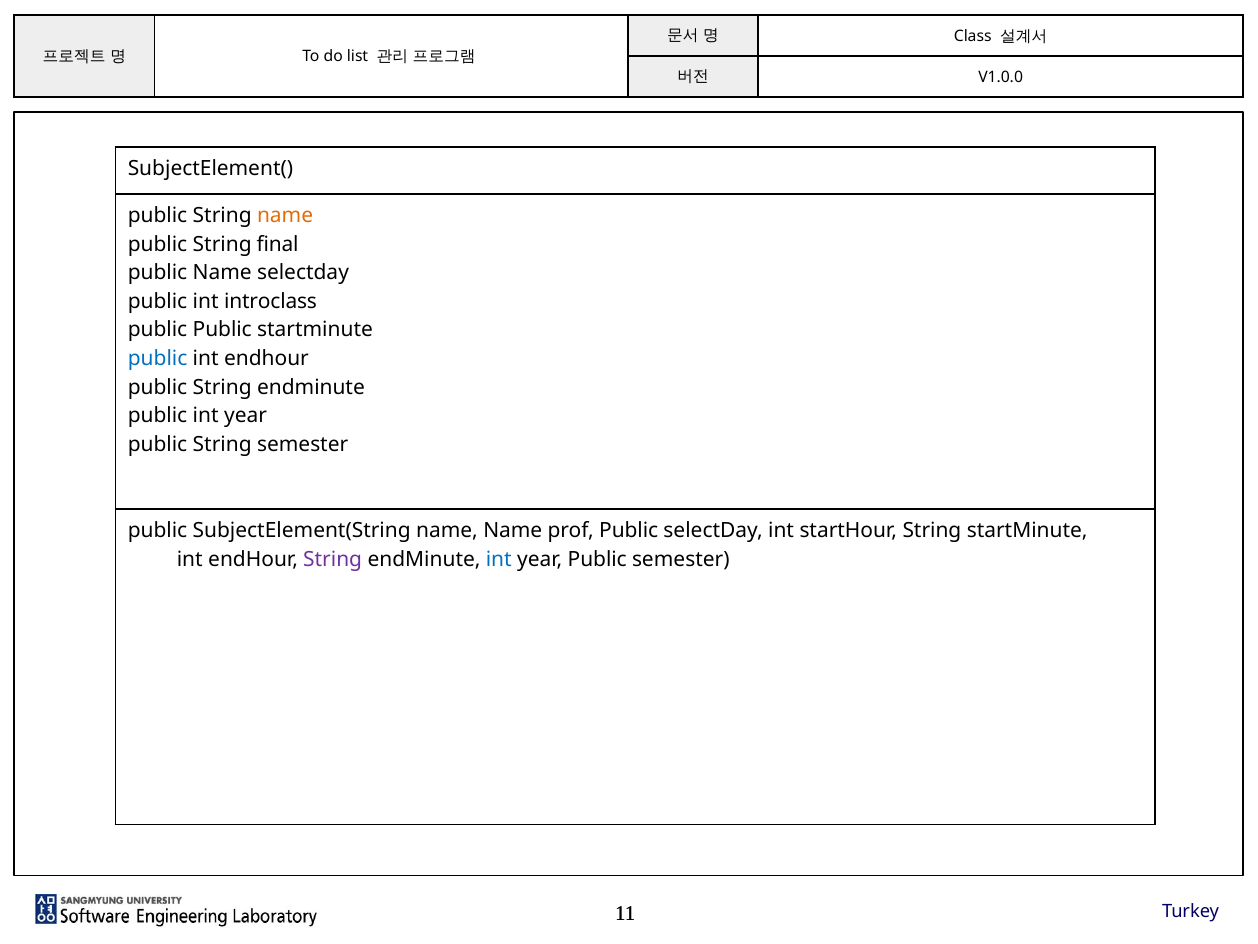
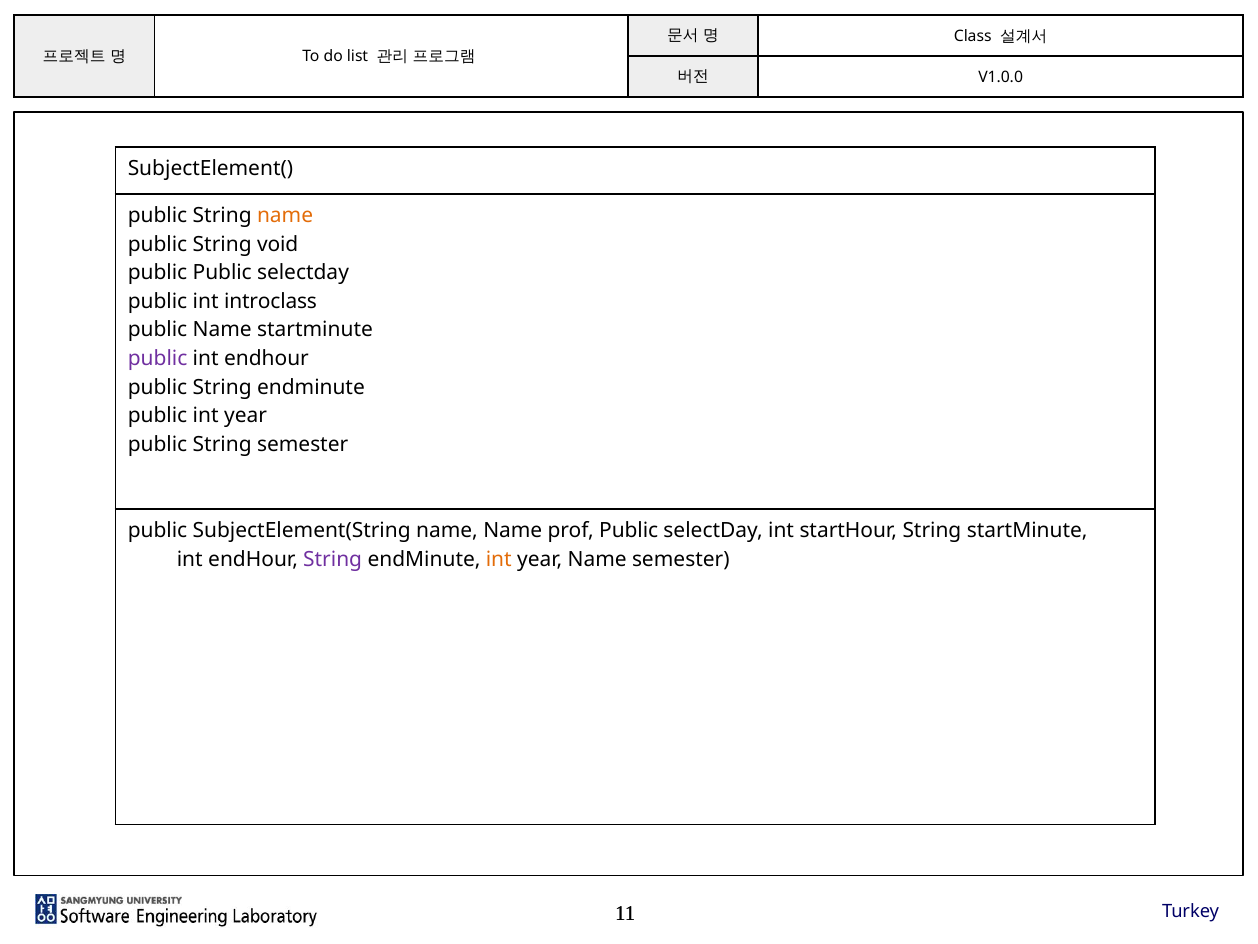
final: final -> void (278, 244)
public Name: Name -> Public (222, 273)
public Public: Public -> Name (222, 330)
public colour: blue -> purple (158, 358)
int colour: blue -> orange (499, 559)
Public: Public -> Name (597, 559)
